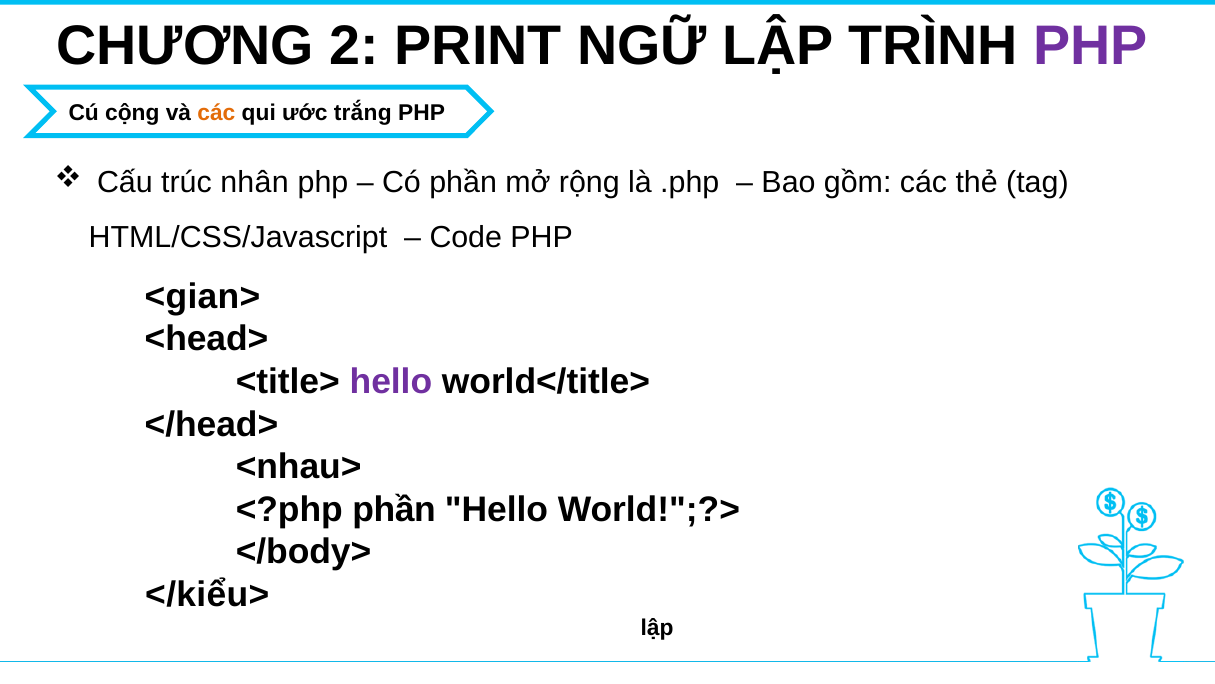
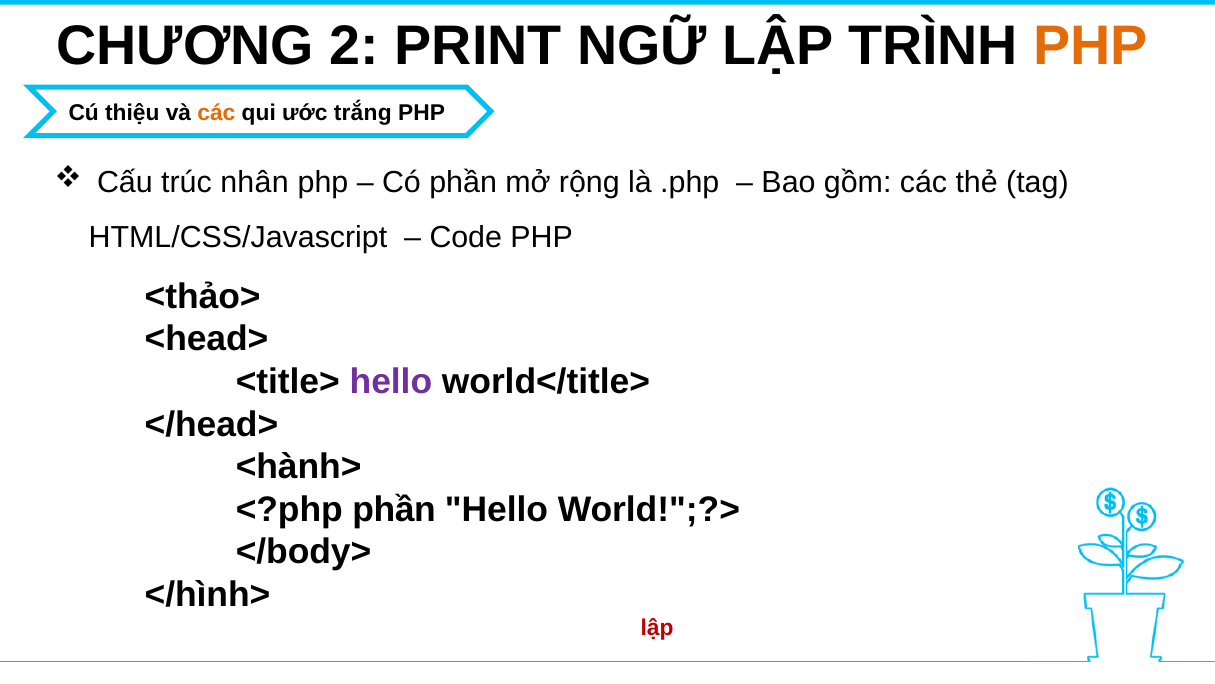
PHP colour: purple -> orange (1091, 46)
cộng: cộng -> thiệu (132, 113)
<gian>: <gian> -> <thảo> (203, 296)
<nhau>: <nhau> -> <hành> (299, 466)
</kiểu>: </kiểu> -> </hình> (207, 594)
lập colour: black -> red (657, 628)
